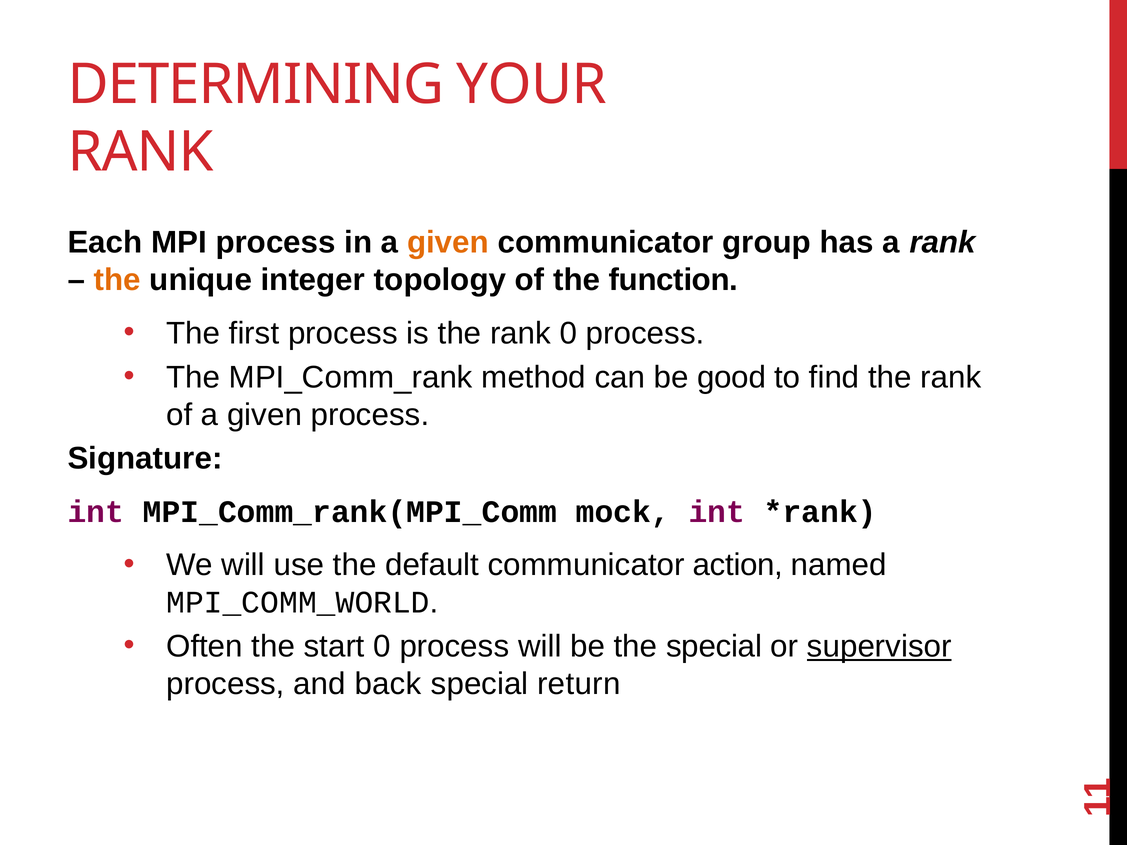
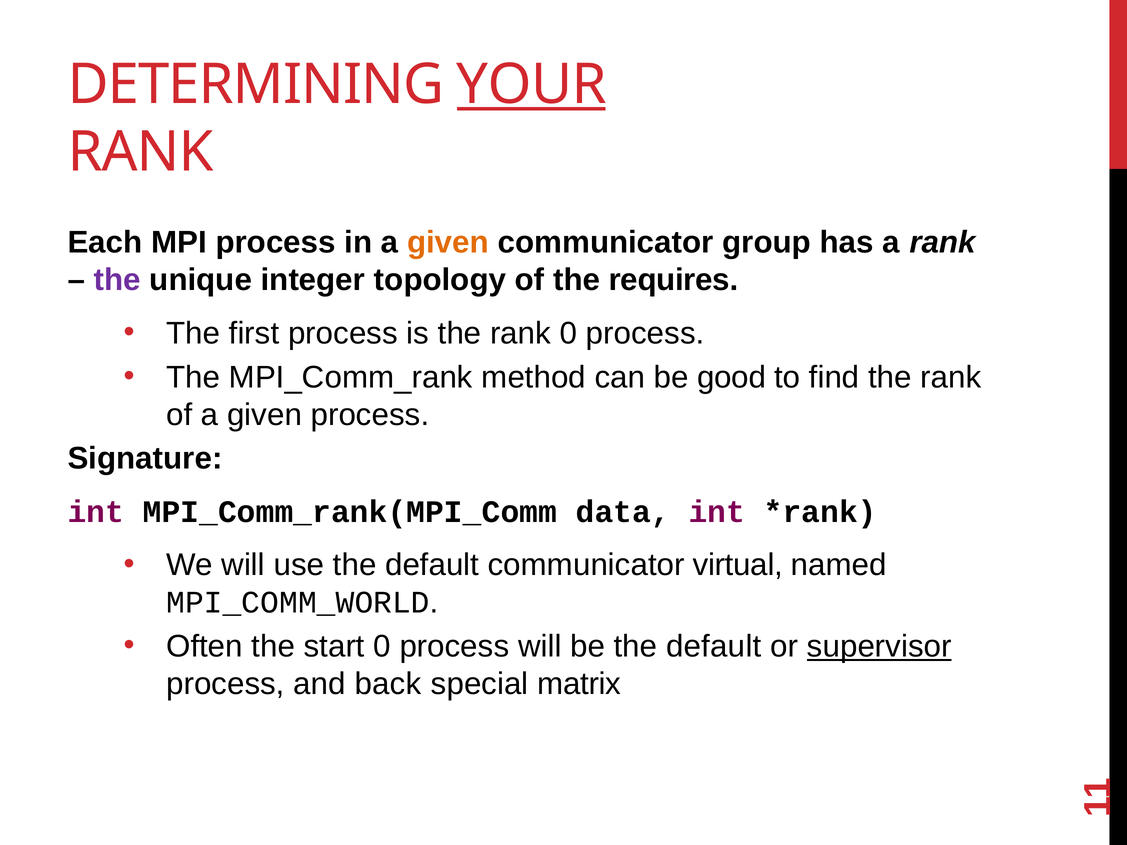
YOUR underline: none -> present (531, 85)
the colour: orange -> purple (117, 280)
function: function -> requires (673, 280)
mock: mock -> data (623, 512)
action: action -> virtual (738, 565)
be the special: special -> default (714, 647)
return: return -> matrix (579, 684)
